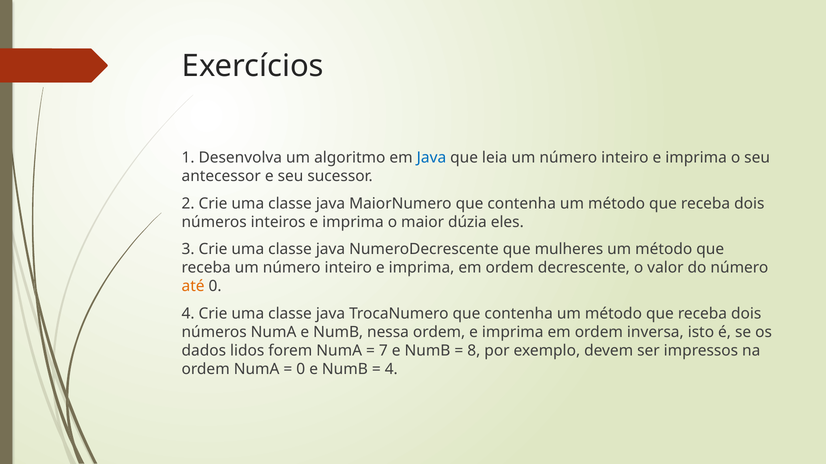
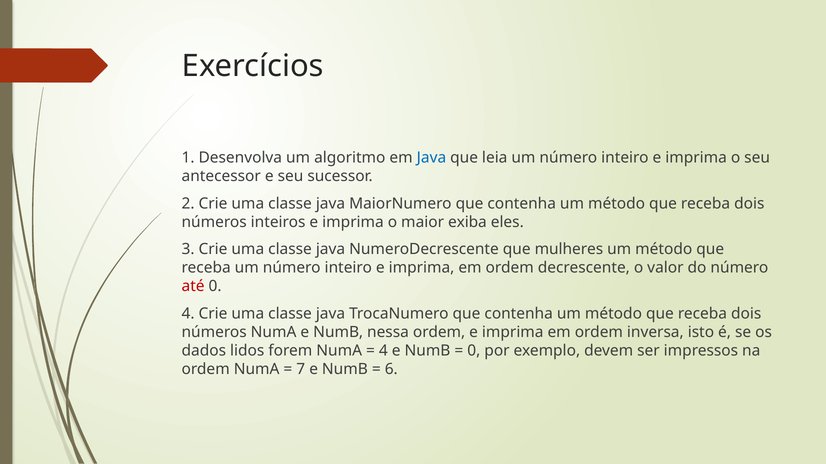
dúzia: dúzia -> exiba (467, 222)
até colour: orange -> red (193, 287)
7: 7 -> 4 (383, 351)
8: 8 -> 0 (474, 351)
0: 0 -> 7 (301, 370)
4: 4 -> 6 (391, 370)
